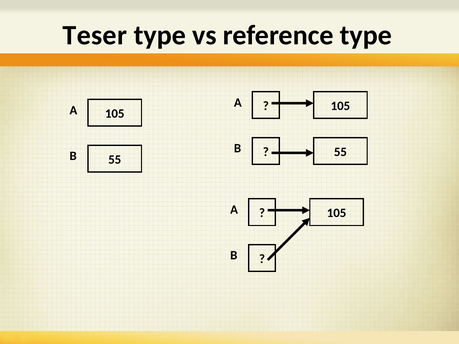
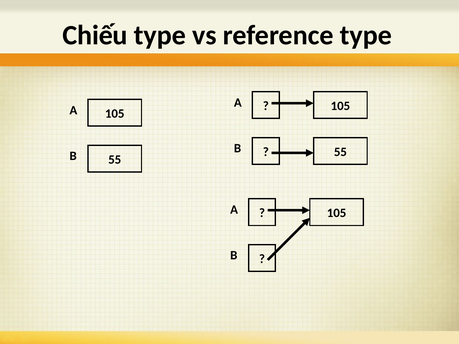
Teser: Teser -> Chiếu (95, 35)
